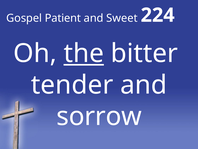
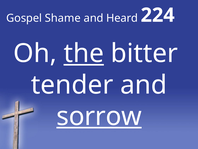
Patient: Patient -> Shame (63, 18)
Sweet: Sweet -> Heard (122, 18)
sorrow underline: none -> present (99, 116)
